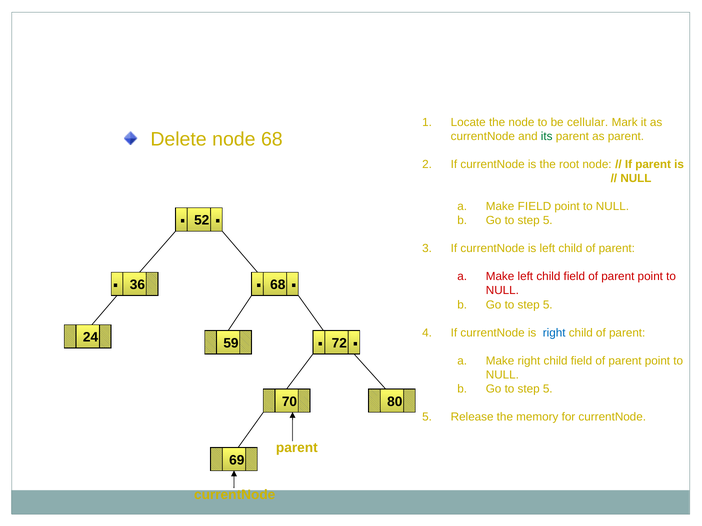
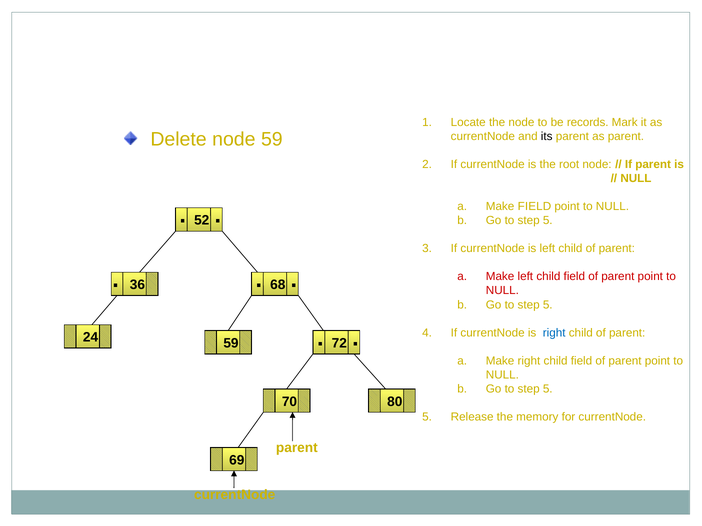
cellular: cellular -> records (588, 122)
node 68: 68 -> 59 (272, 139)
its colour: green -> black (547, 136)
